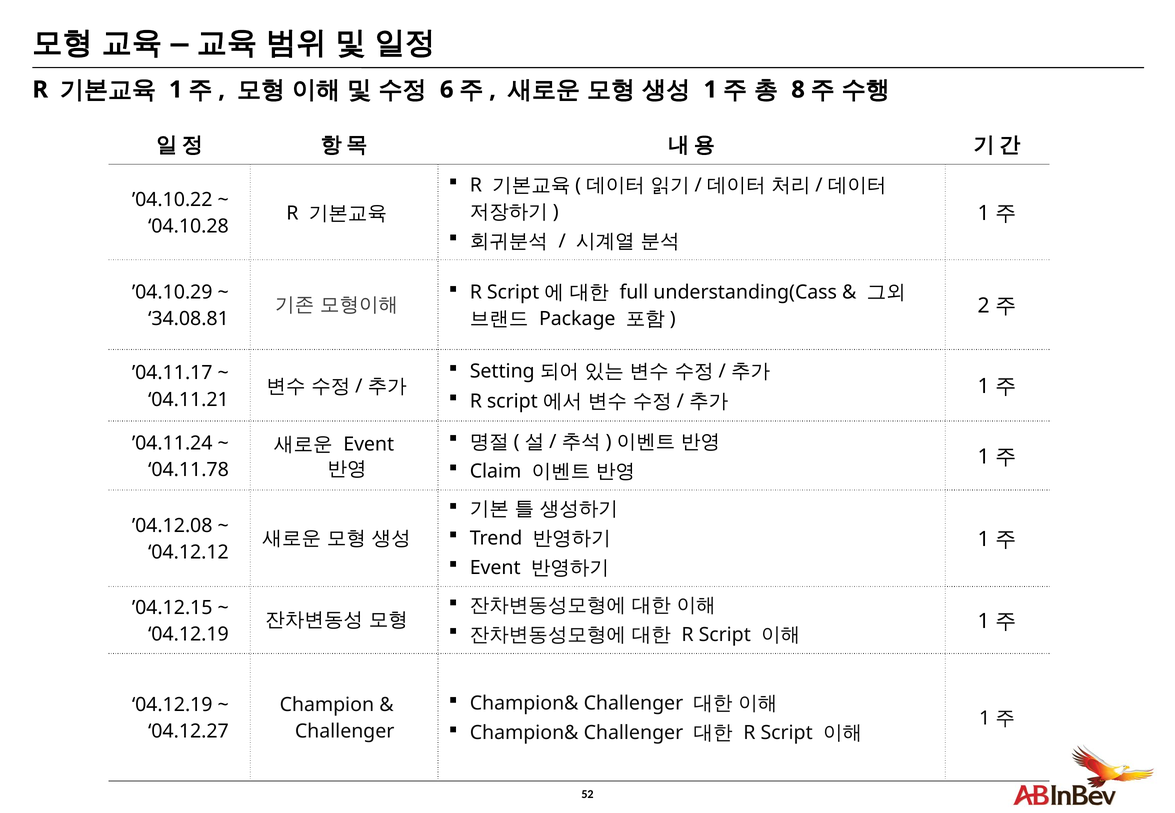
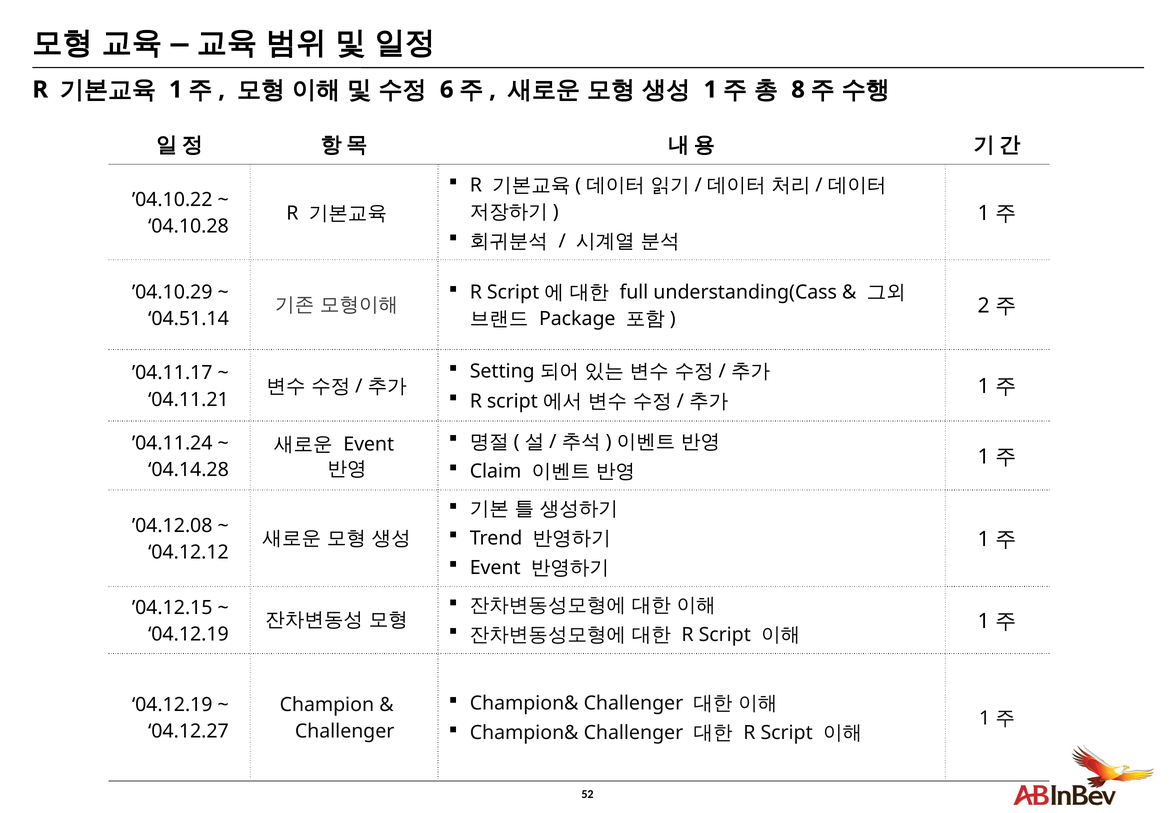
34.08.81: 34.08.81 -> 04.51.14 (188, 319)
04.11.78: 04.11.78 -> 04.14.28 (188, 470)
